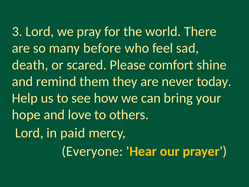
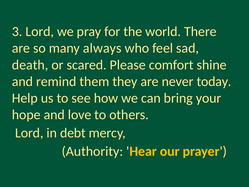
before: before -> always (102, 48)
paid: paid -> debt (73, 133)
Everyone: Everyone -> Authority (92, 151)
